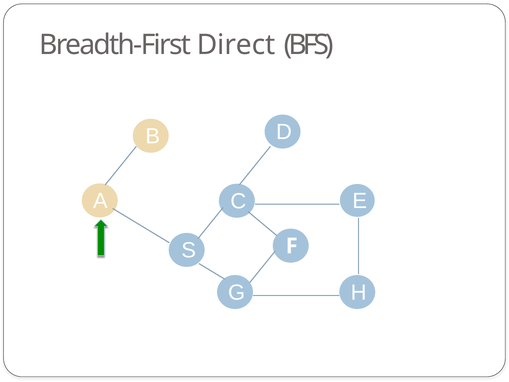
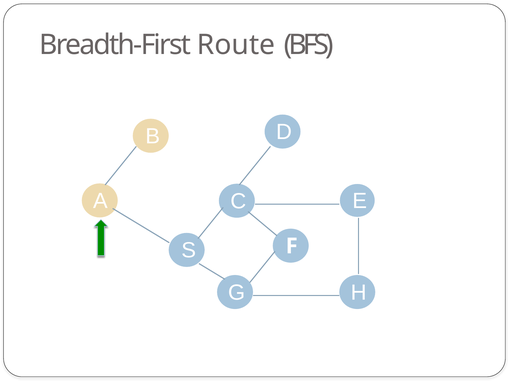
Direct: Direct -> Route (236, 45)
